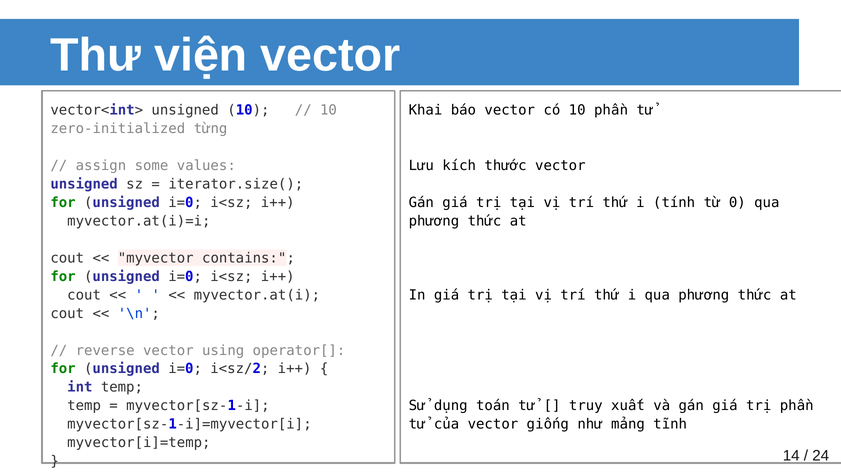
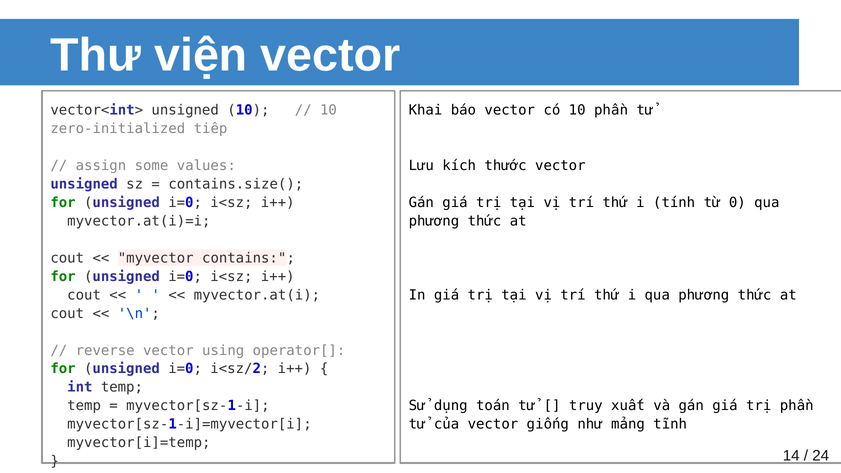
từng: từng -> tiếp (211, 129)
iterator.size(: iterator.size( -> contains.size( (236, 184)
